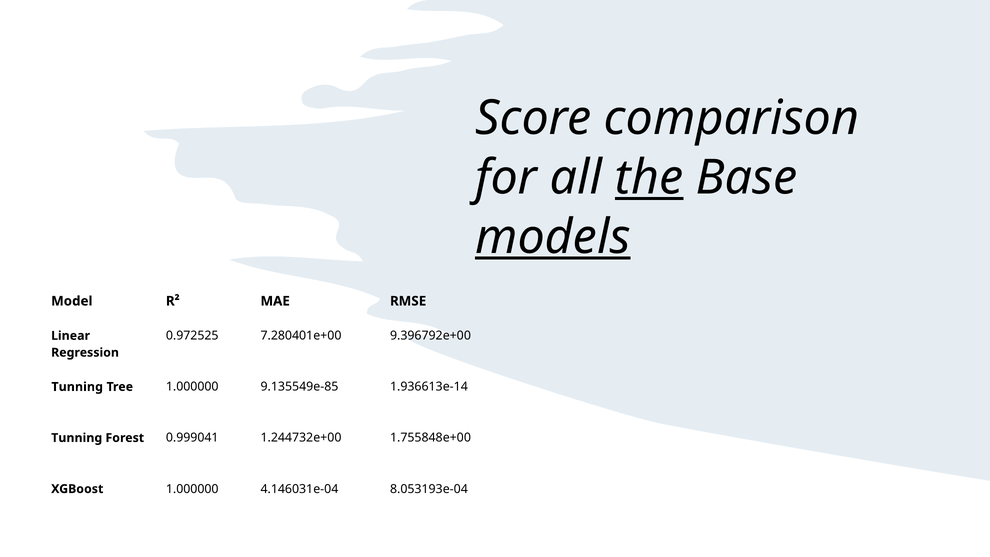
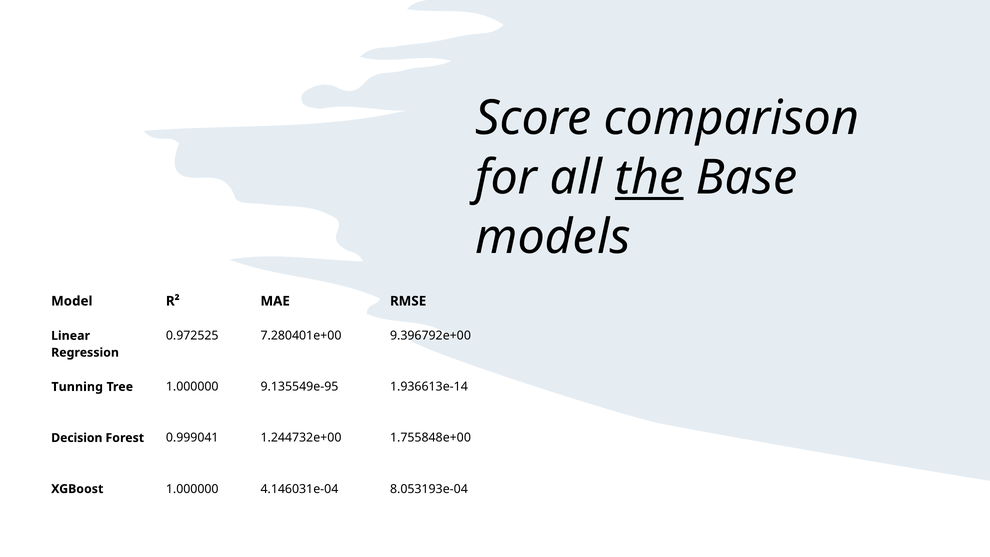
models underline: present -> none (553, 237)
9.135549e-85: 9.135549e-85 -> 9.135549e-95 (299, 387)
Tunning: Tunning -> Decision (77, 438)
